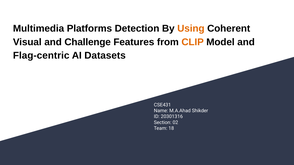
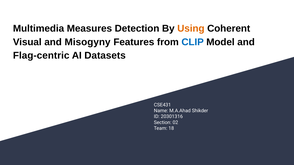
Platforms: Platforms -> Measures (89, 29)
Challenge: Challenge -> Misogyny (88, 42)
CLIP colour: orange -> blue (193, 42)
